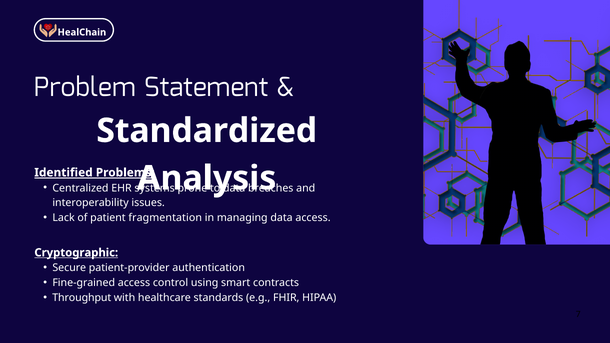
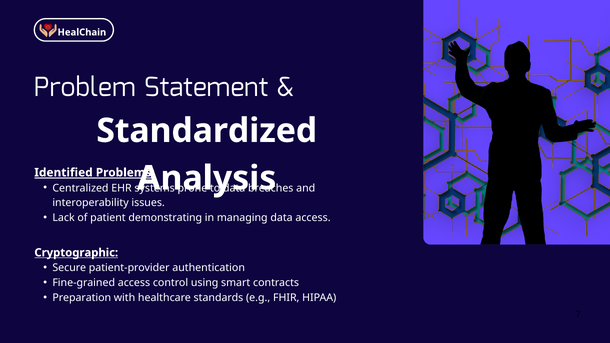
fragmentation: fragmentation -> demonstrating (165, 218)
Throughput: Throughput -> Preparation (82, 298)
